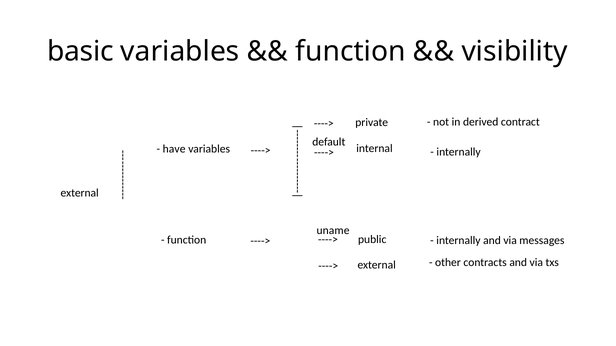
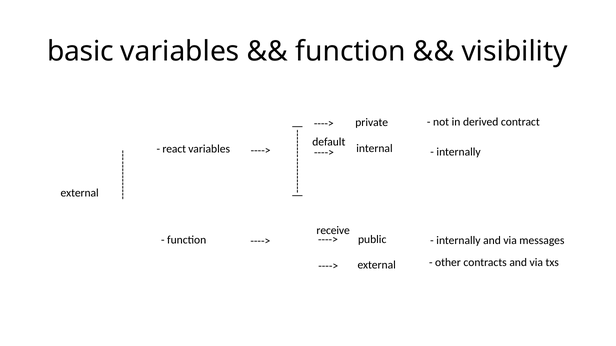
have: have -> react (174, 149)
uname: uname -> receive (333, 231)
